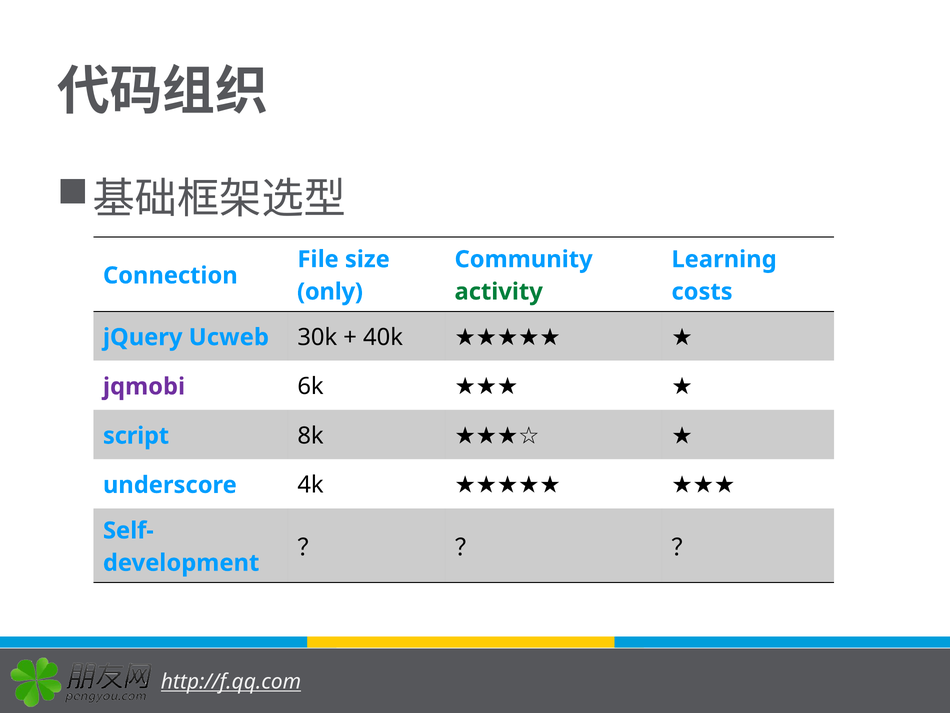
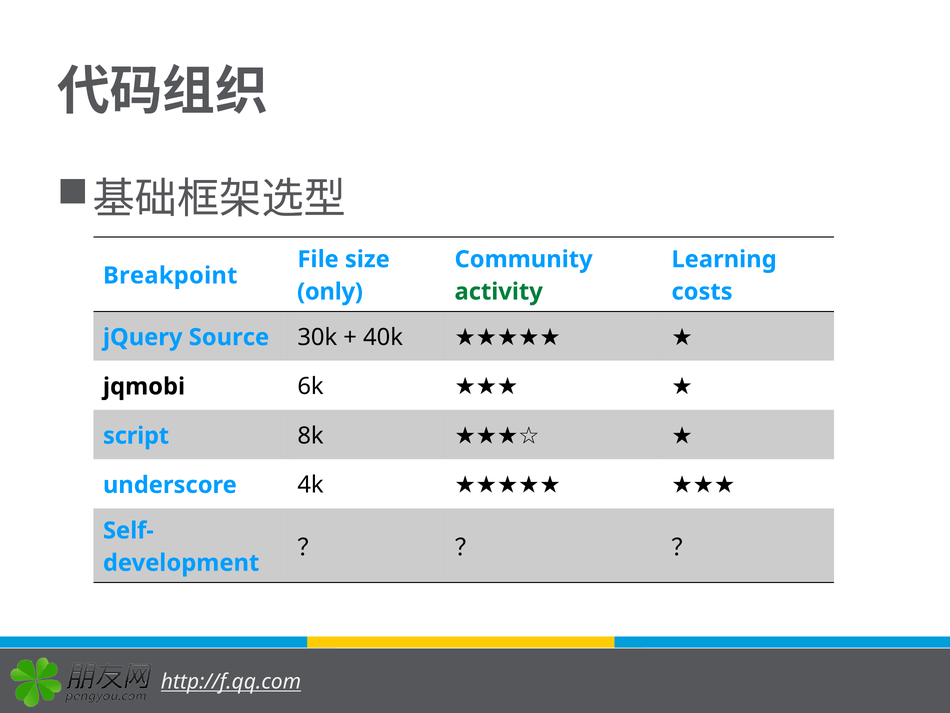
Connection: Connection -> Breakpoint (170, 275)
Ucweb: Ucweb -> Source (229, 337)
jqmobi colour: purple -> black (144, 386)
